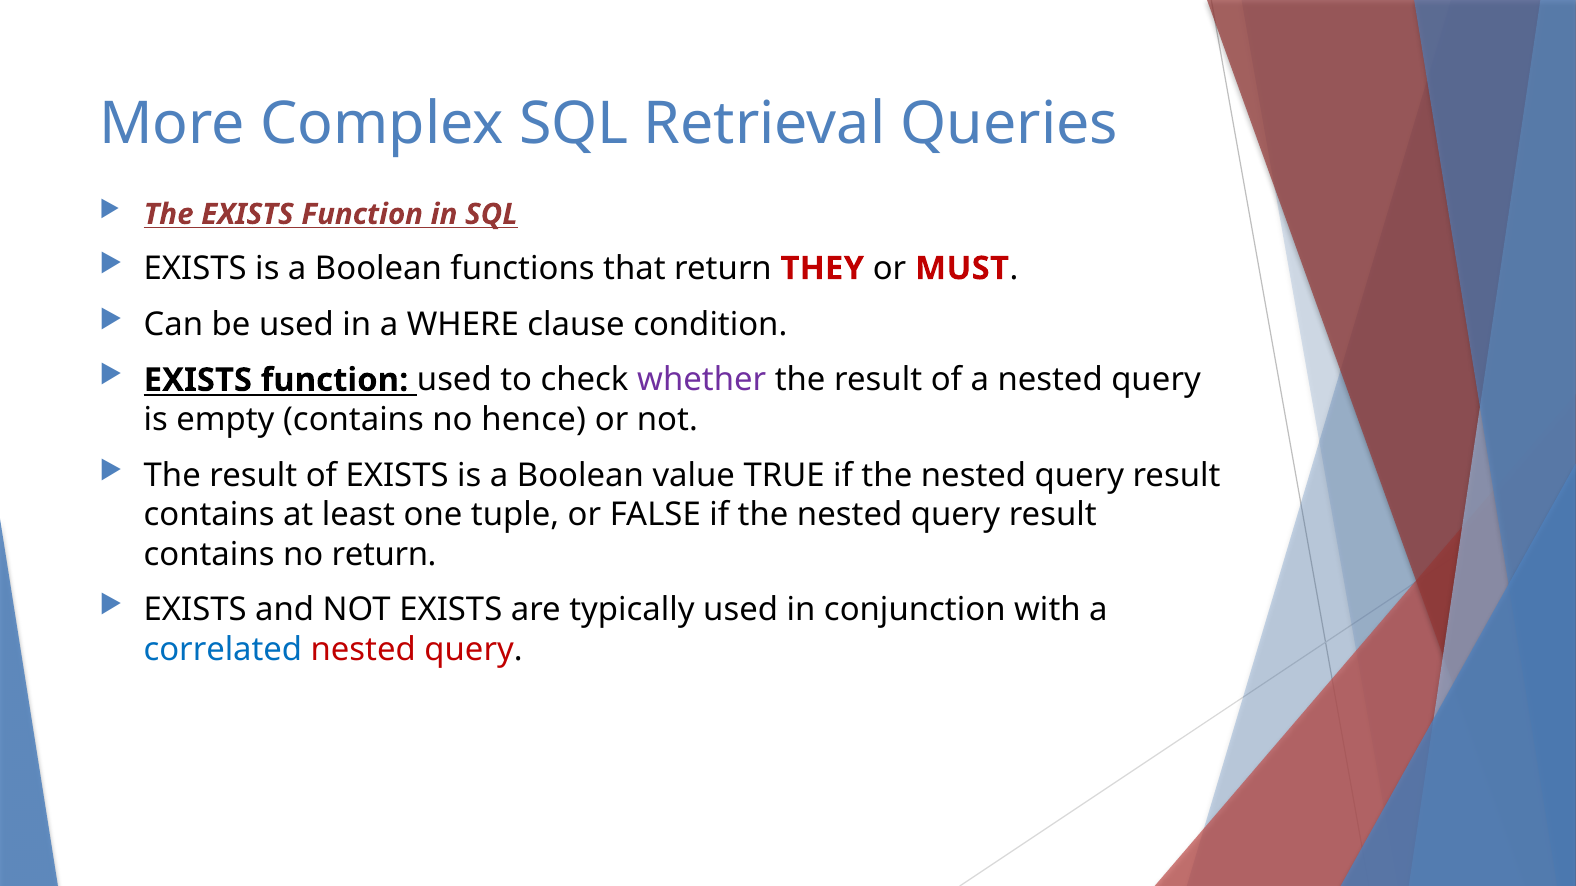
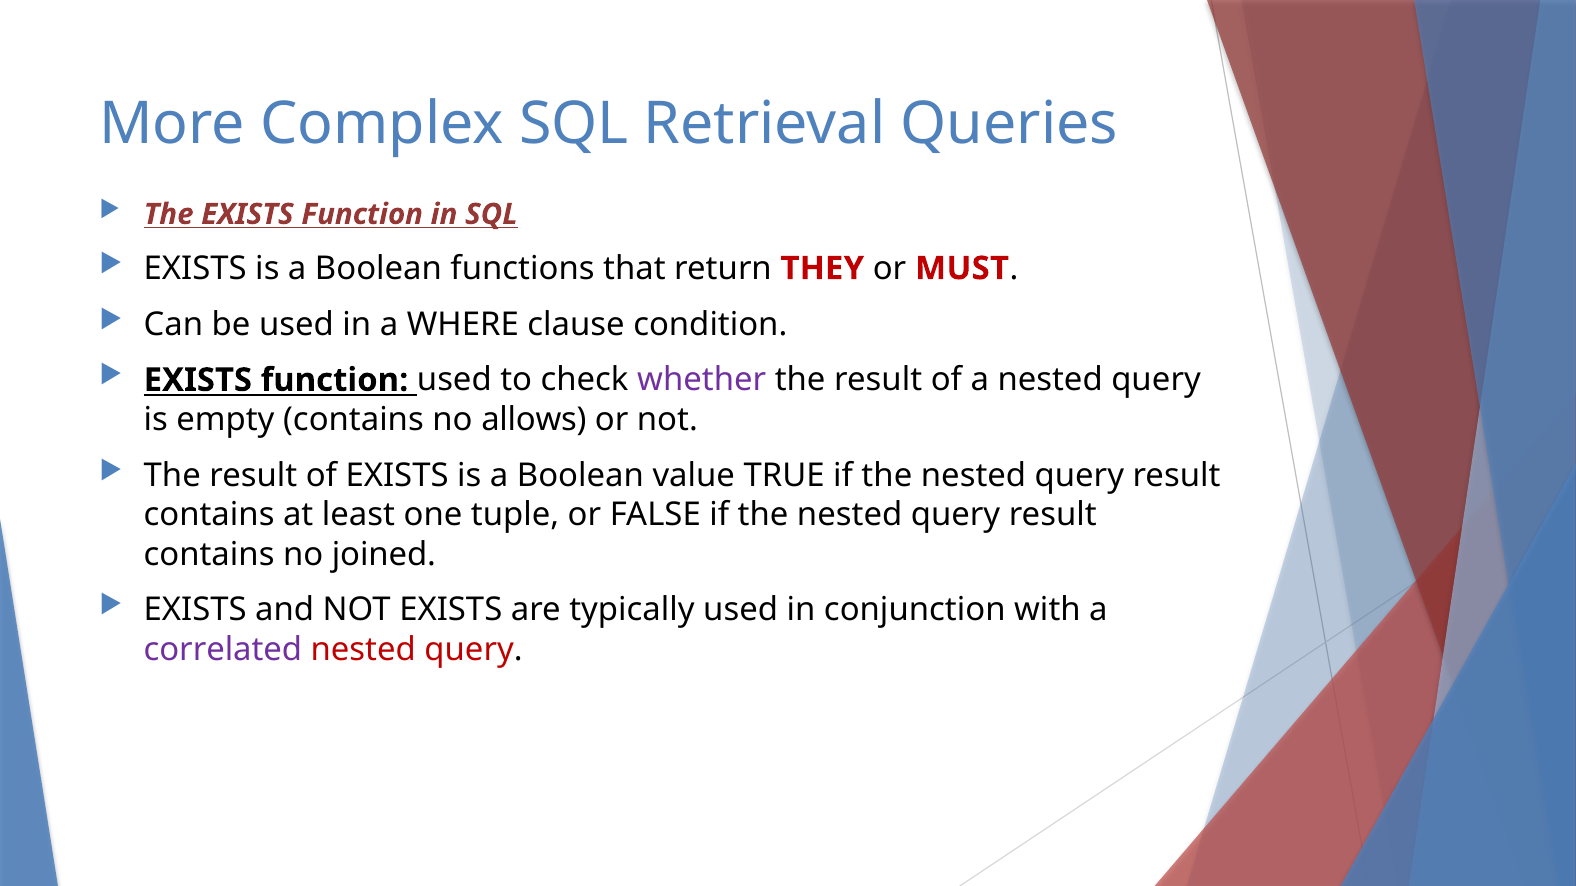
hence: hence -> allows (534, 420)
no return: return -> joined (384, 555)
correlated colour: blue -> purple (223, 650)
